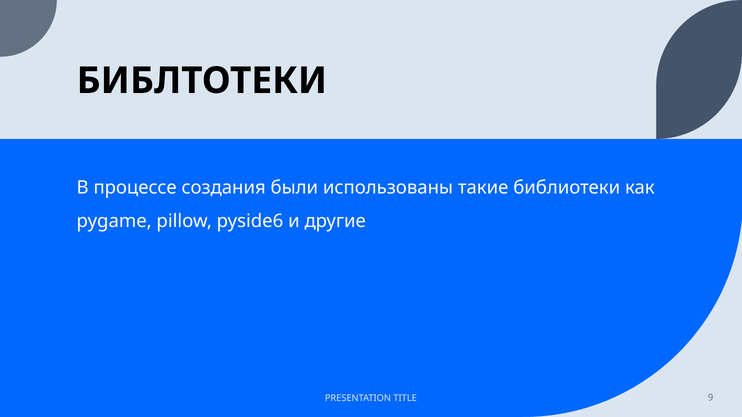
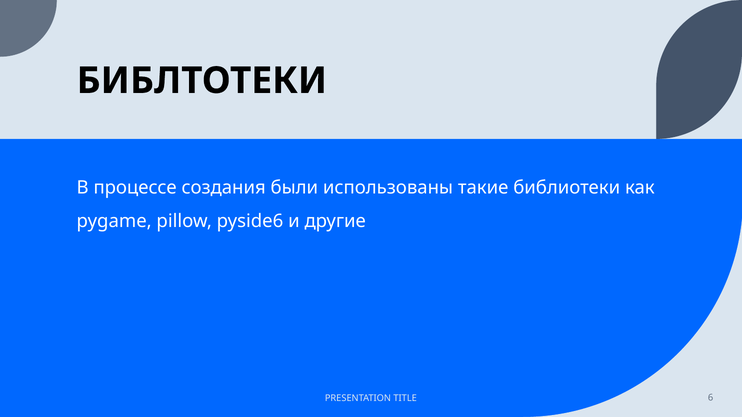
9: 9 -> 6 (711, 398)
